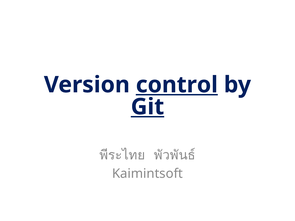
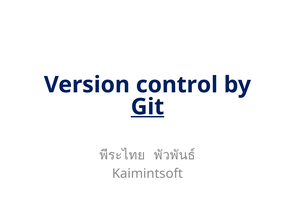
control underline: present -> none (177, 85)
